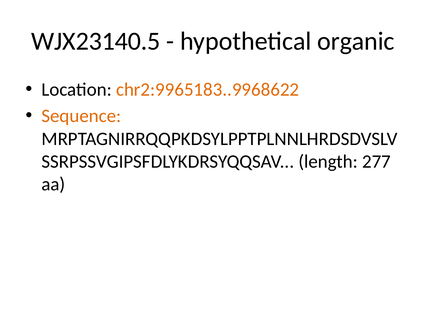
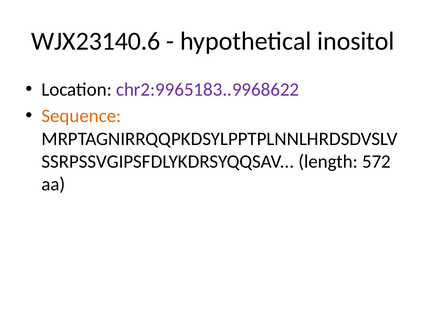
WJX23140.5: WJX23140.5 -> WJX23140.6 (96, 41)
organic: organic -> inositol (356, 41)
chr2:9965183..9968622 colour: orange -> purple (208, 89)
277: 277 -> 572 (376, 161)
